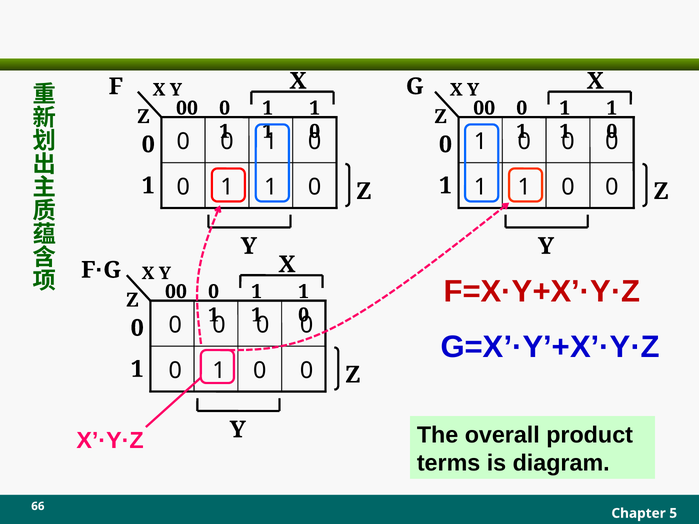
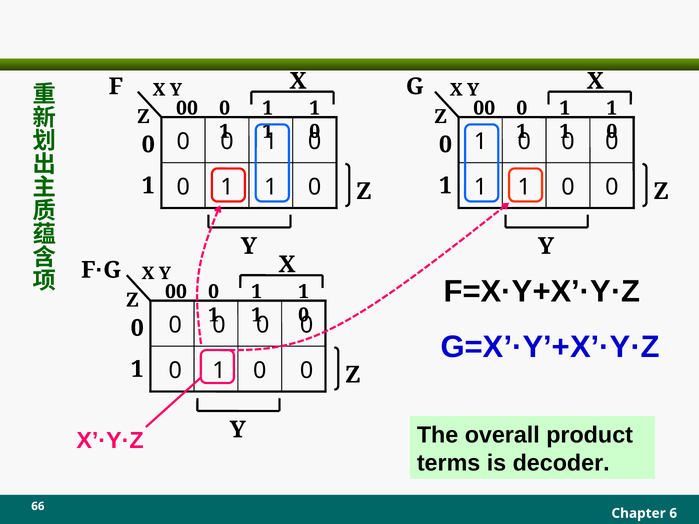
F=X·Y+X’·Y·Z colour: red -> black (542, 292)
diagram: diagram -> decoder (561, 463)
5: 5 -> 6 (673, 514)
